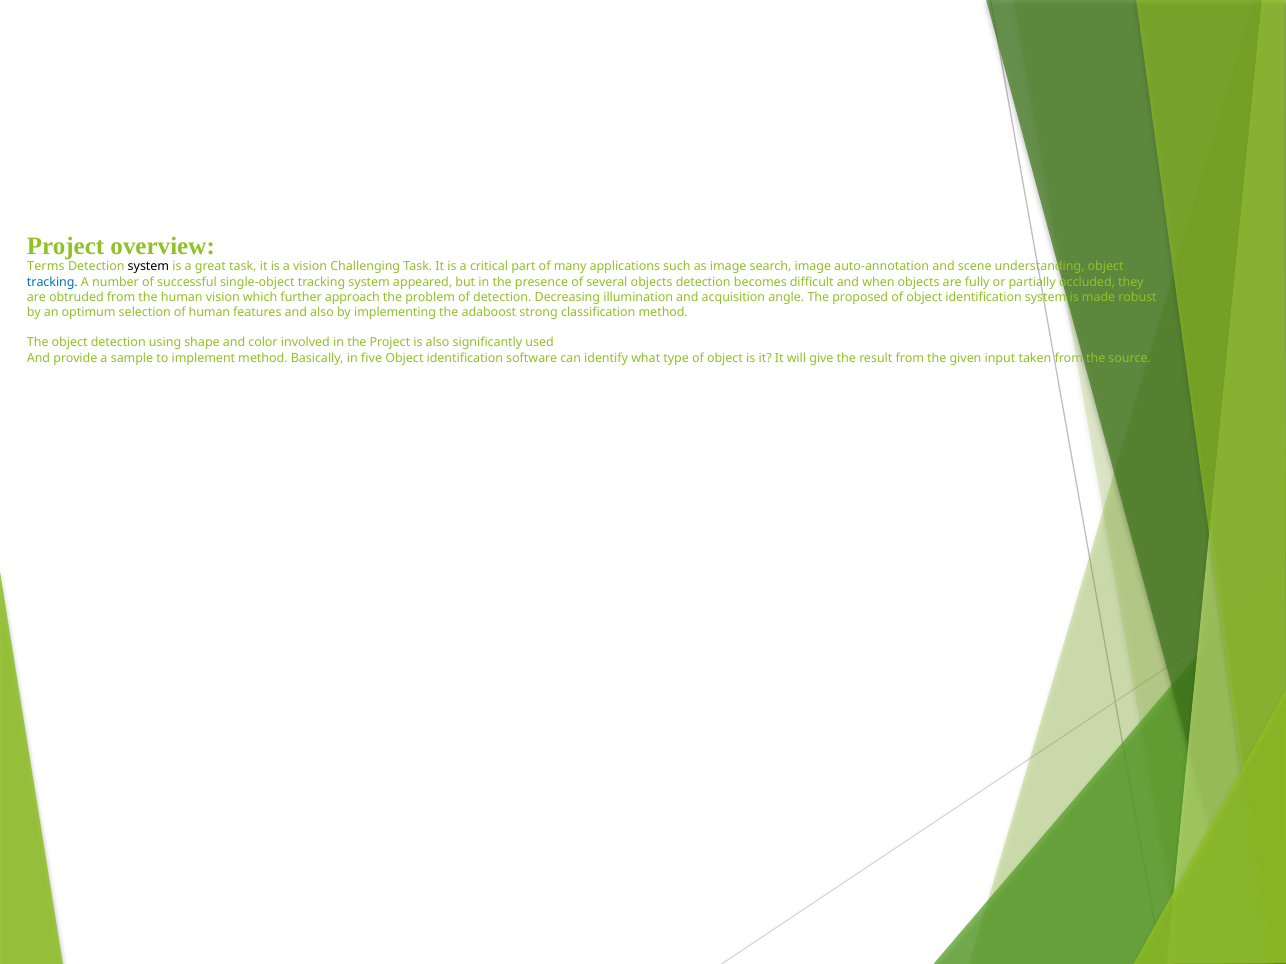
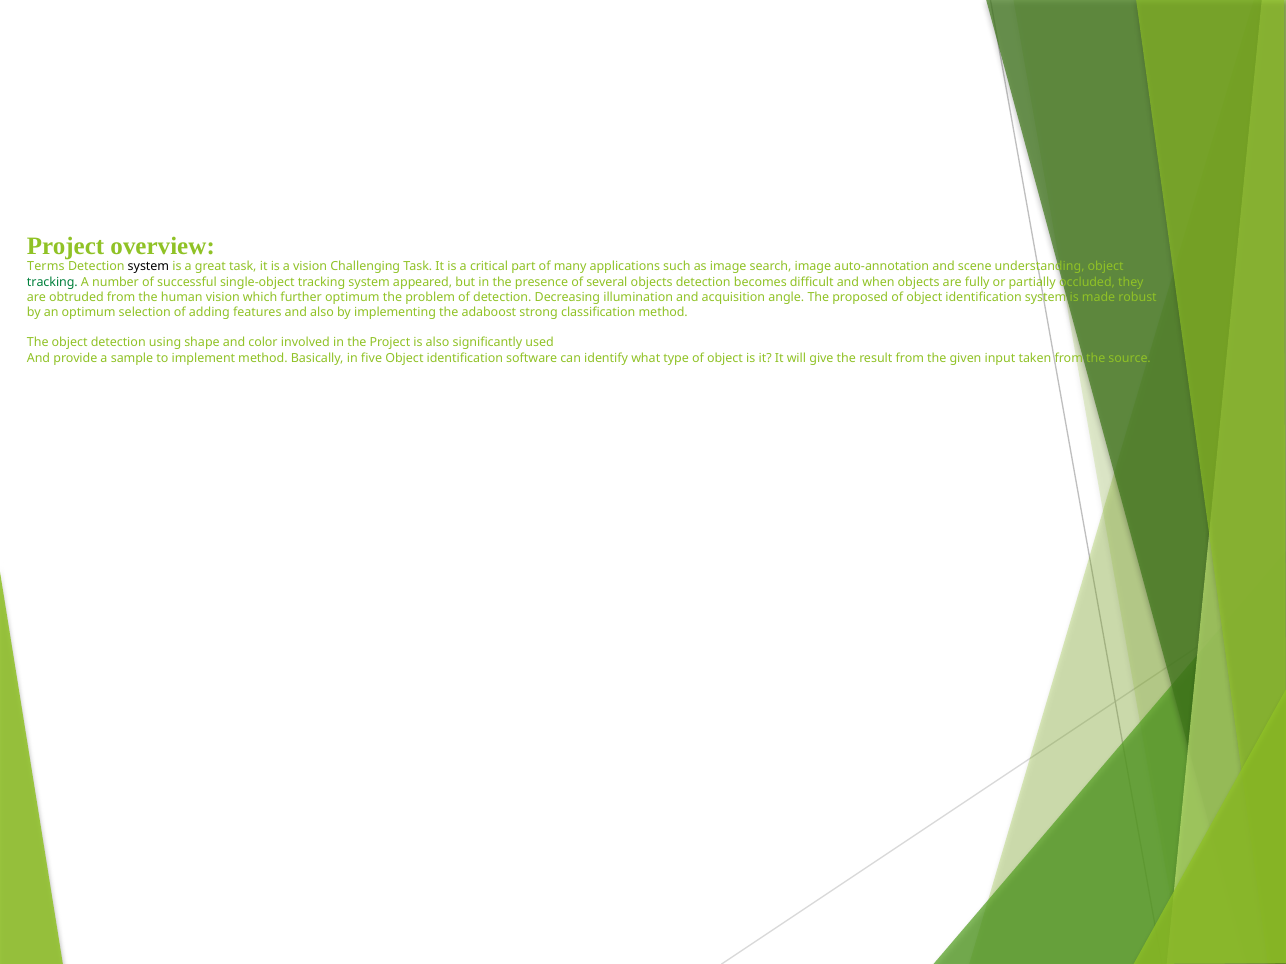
tracking colour: blue -> green (52, 282)
further approach: approach -> optimum (352, 297)
of human: human -> adding (209, 313)
